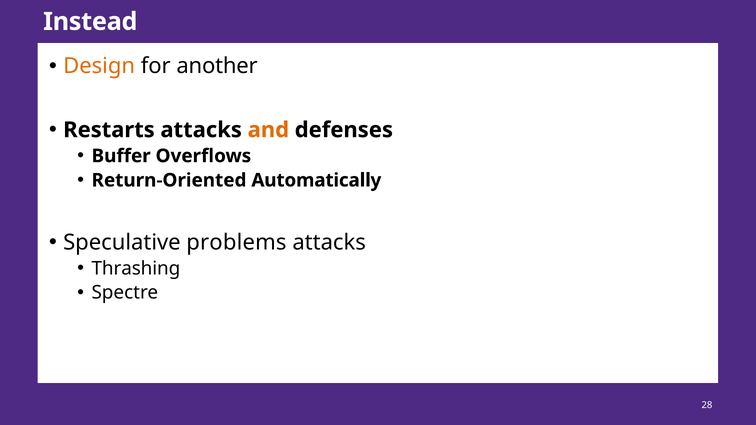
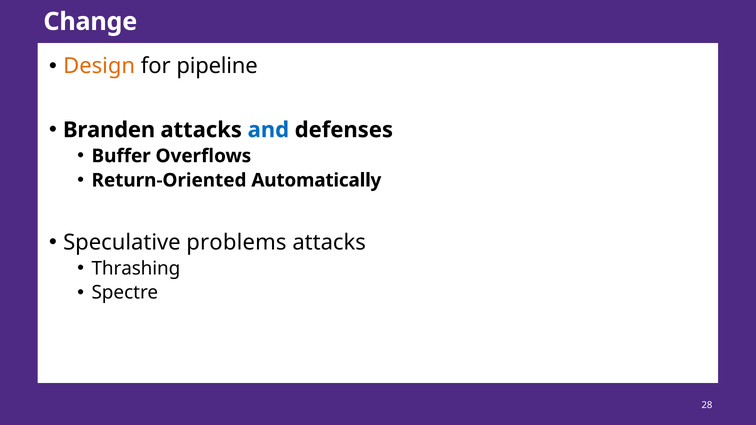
Instead: Instead -> Change (90, 22)
another: another -> pipeline (217, 66)
Restarts: Restarts -> Branden (109, 130)
and colour: orange -> blue (268, 130)
